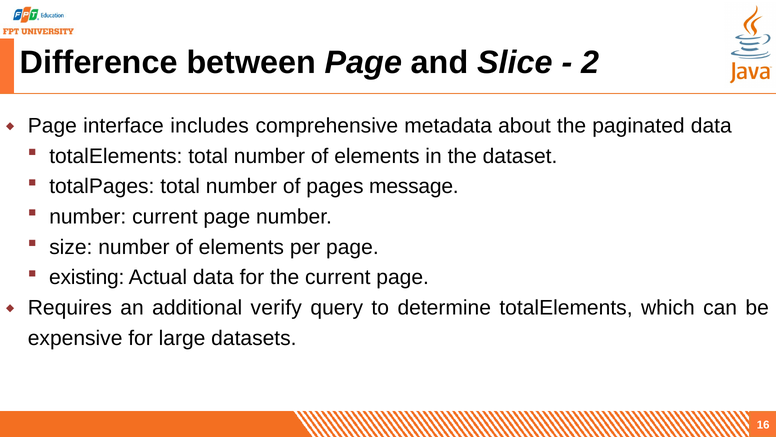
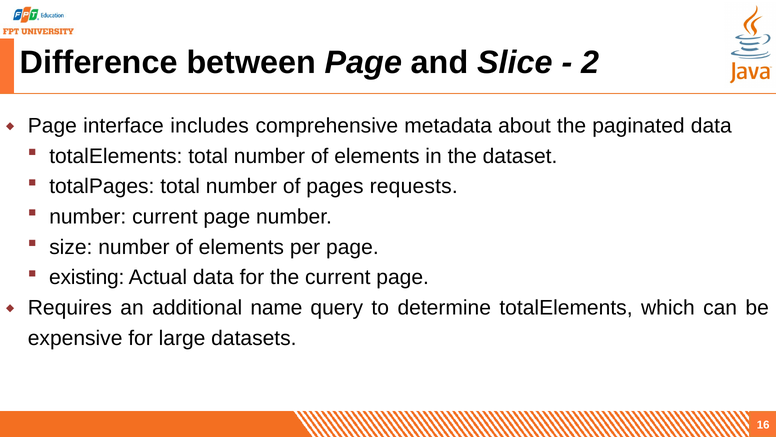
message: message -> requests (414, 186)
verify: verify -> name (276, 308)
